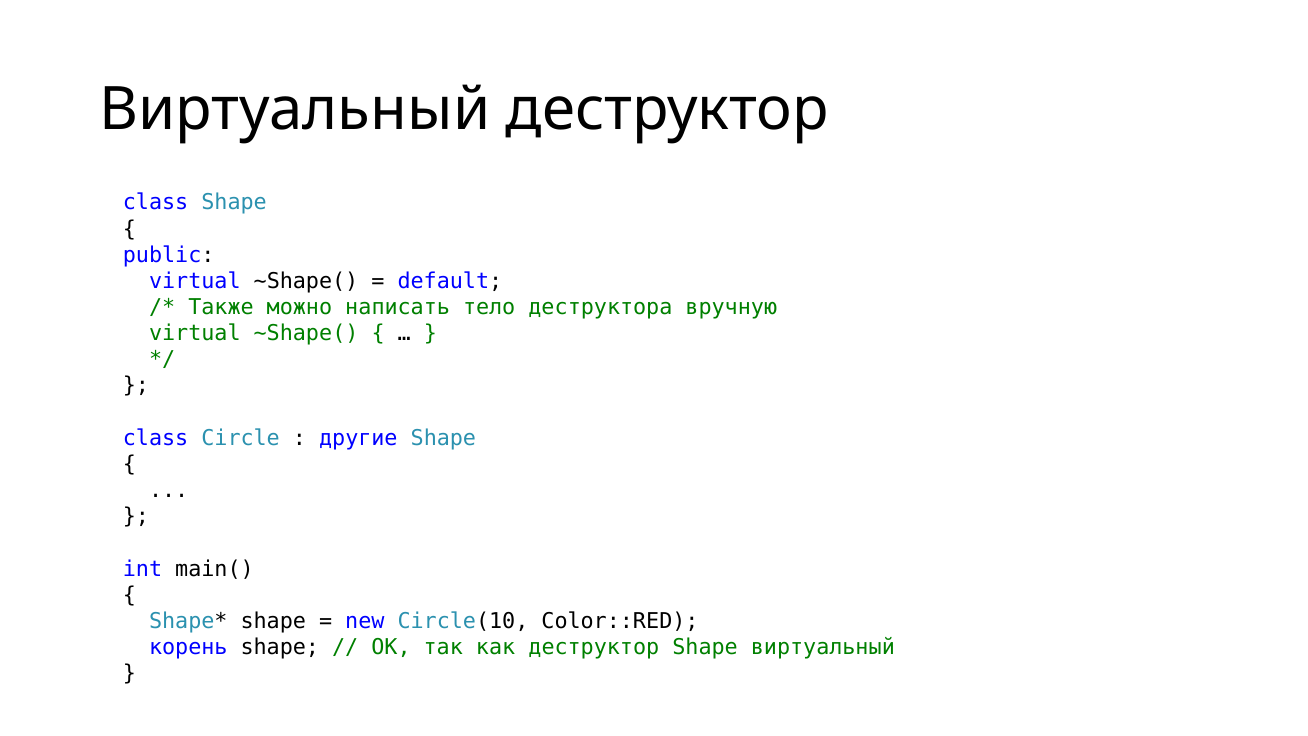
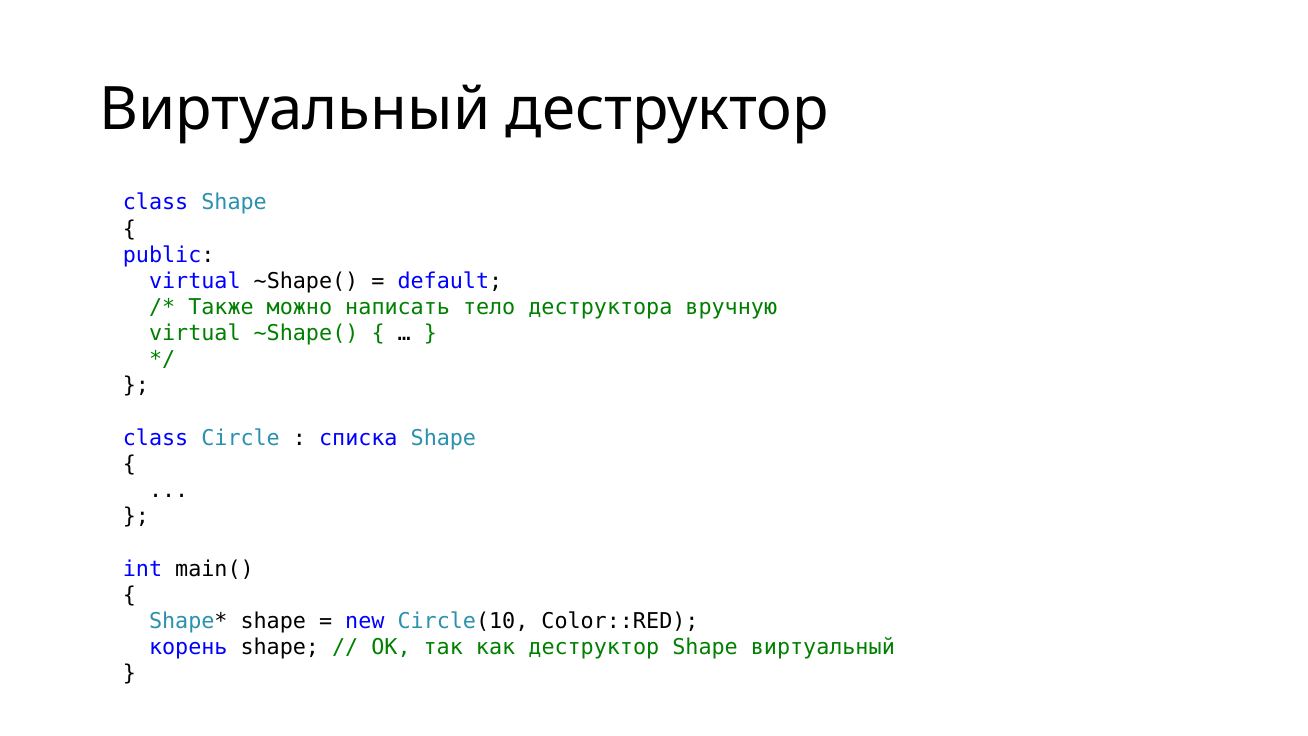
другие: другие -> списка (358, 438)
